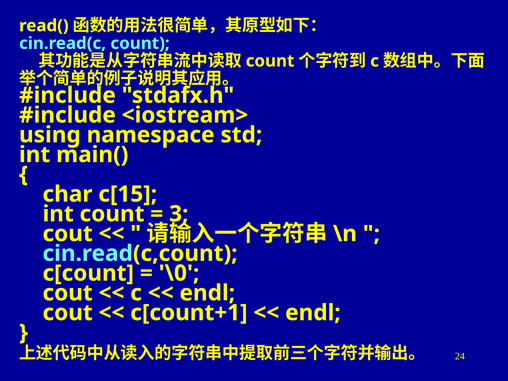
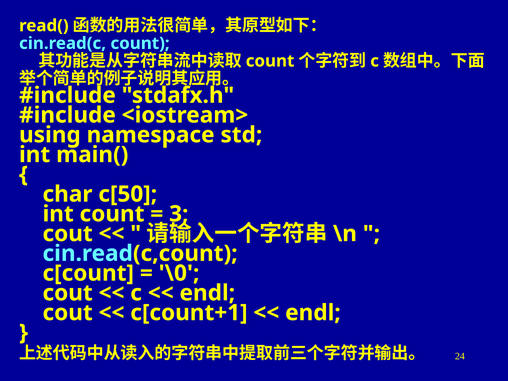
c[15: c[15 -> c[50 (128, 194)
